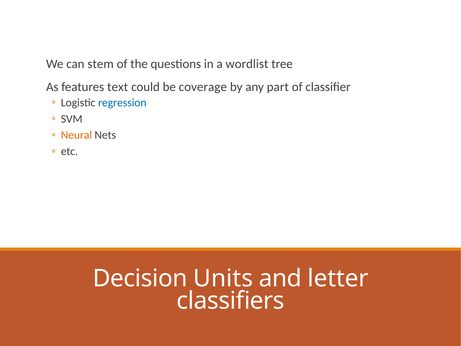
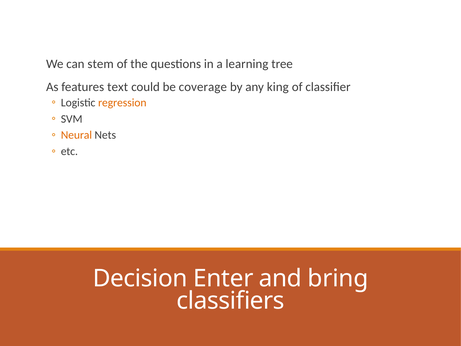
wordlist: wordlist -> learning (247, 64)
part: part -> king (278, 87)
regression colour: blue -> orange (122, 102)
Units: Units -> Enter (223, 278)
letter: letter -> bring (338, 278)
